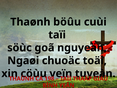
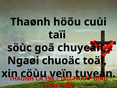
böûu: böûu -> höõu (67, 22)
nguyeän: nguyeän -> chuyeân (82, 48)
